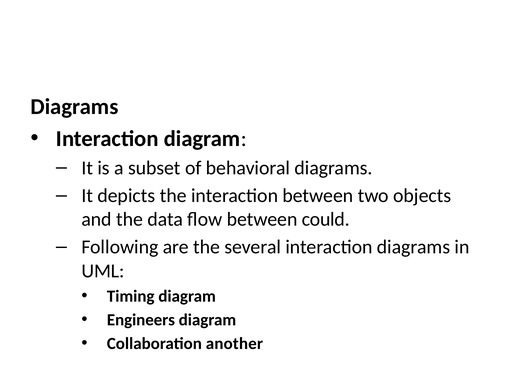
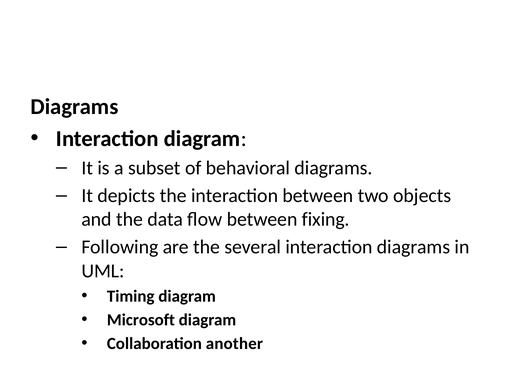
could: could -> fixing (326, 219)
Engineers: Engineers -> Microsoft (141, 320)
